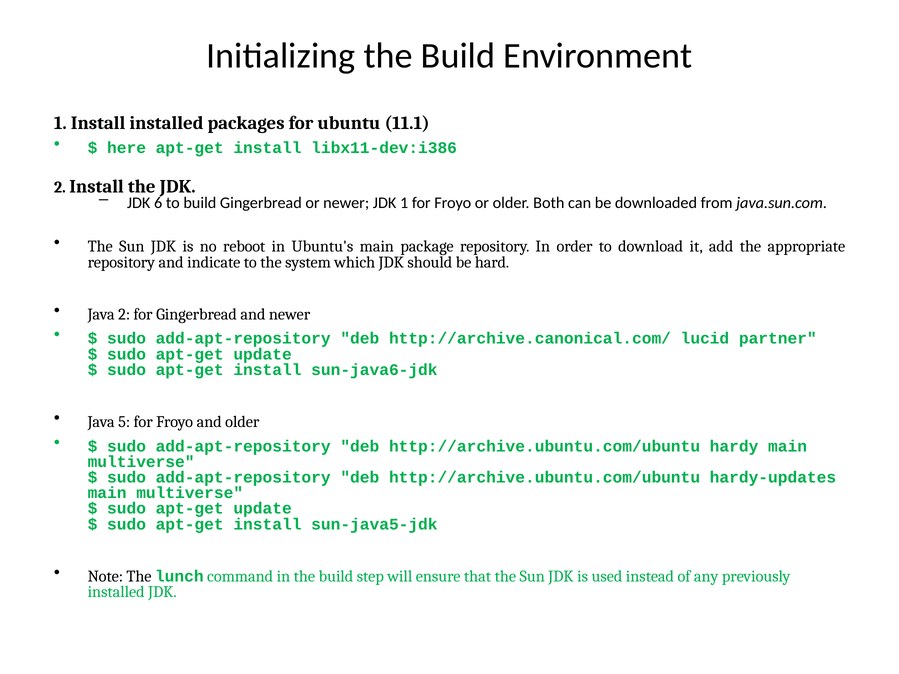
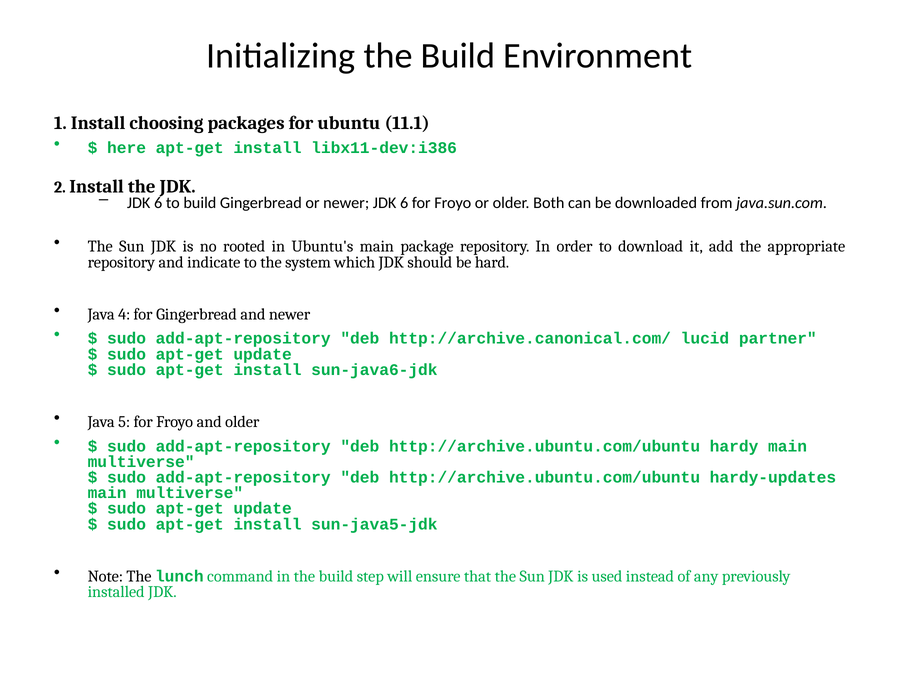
Install installed: installed -> choosing (166, 123)
newer JDK 1: 1 -> 6 (404, 203)
reboot: reboot -> rooted (244, 247)
Java 2: 2 -> 4 (124, 315)
